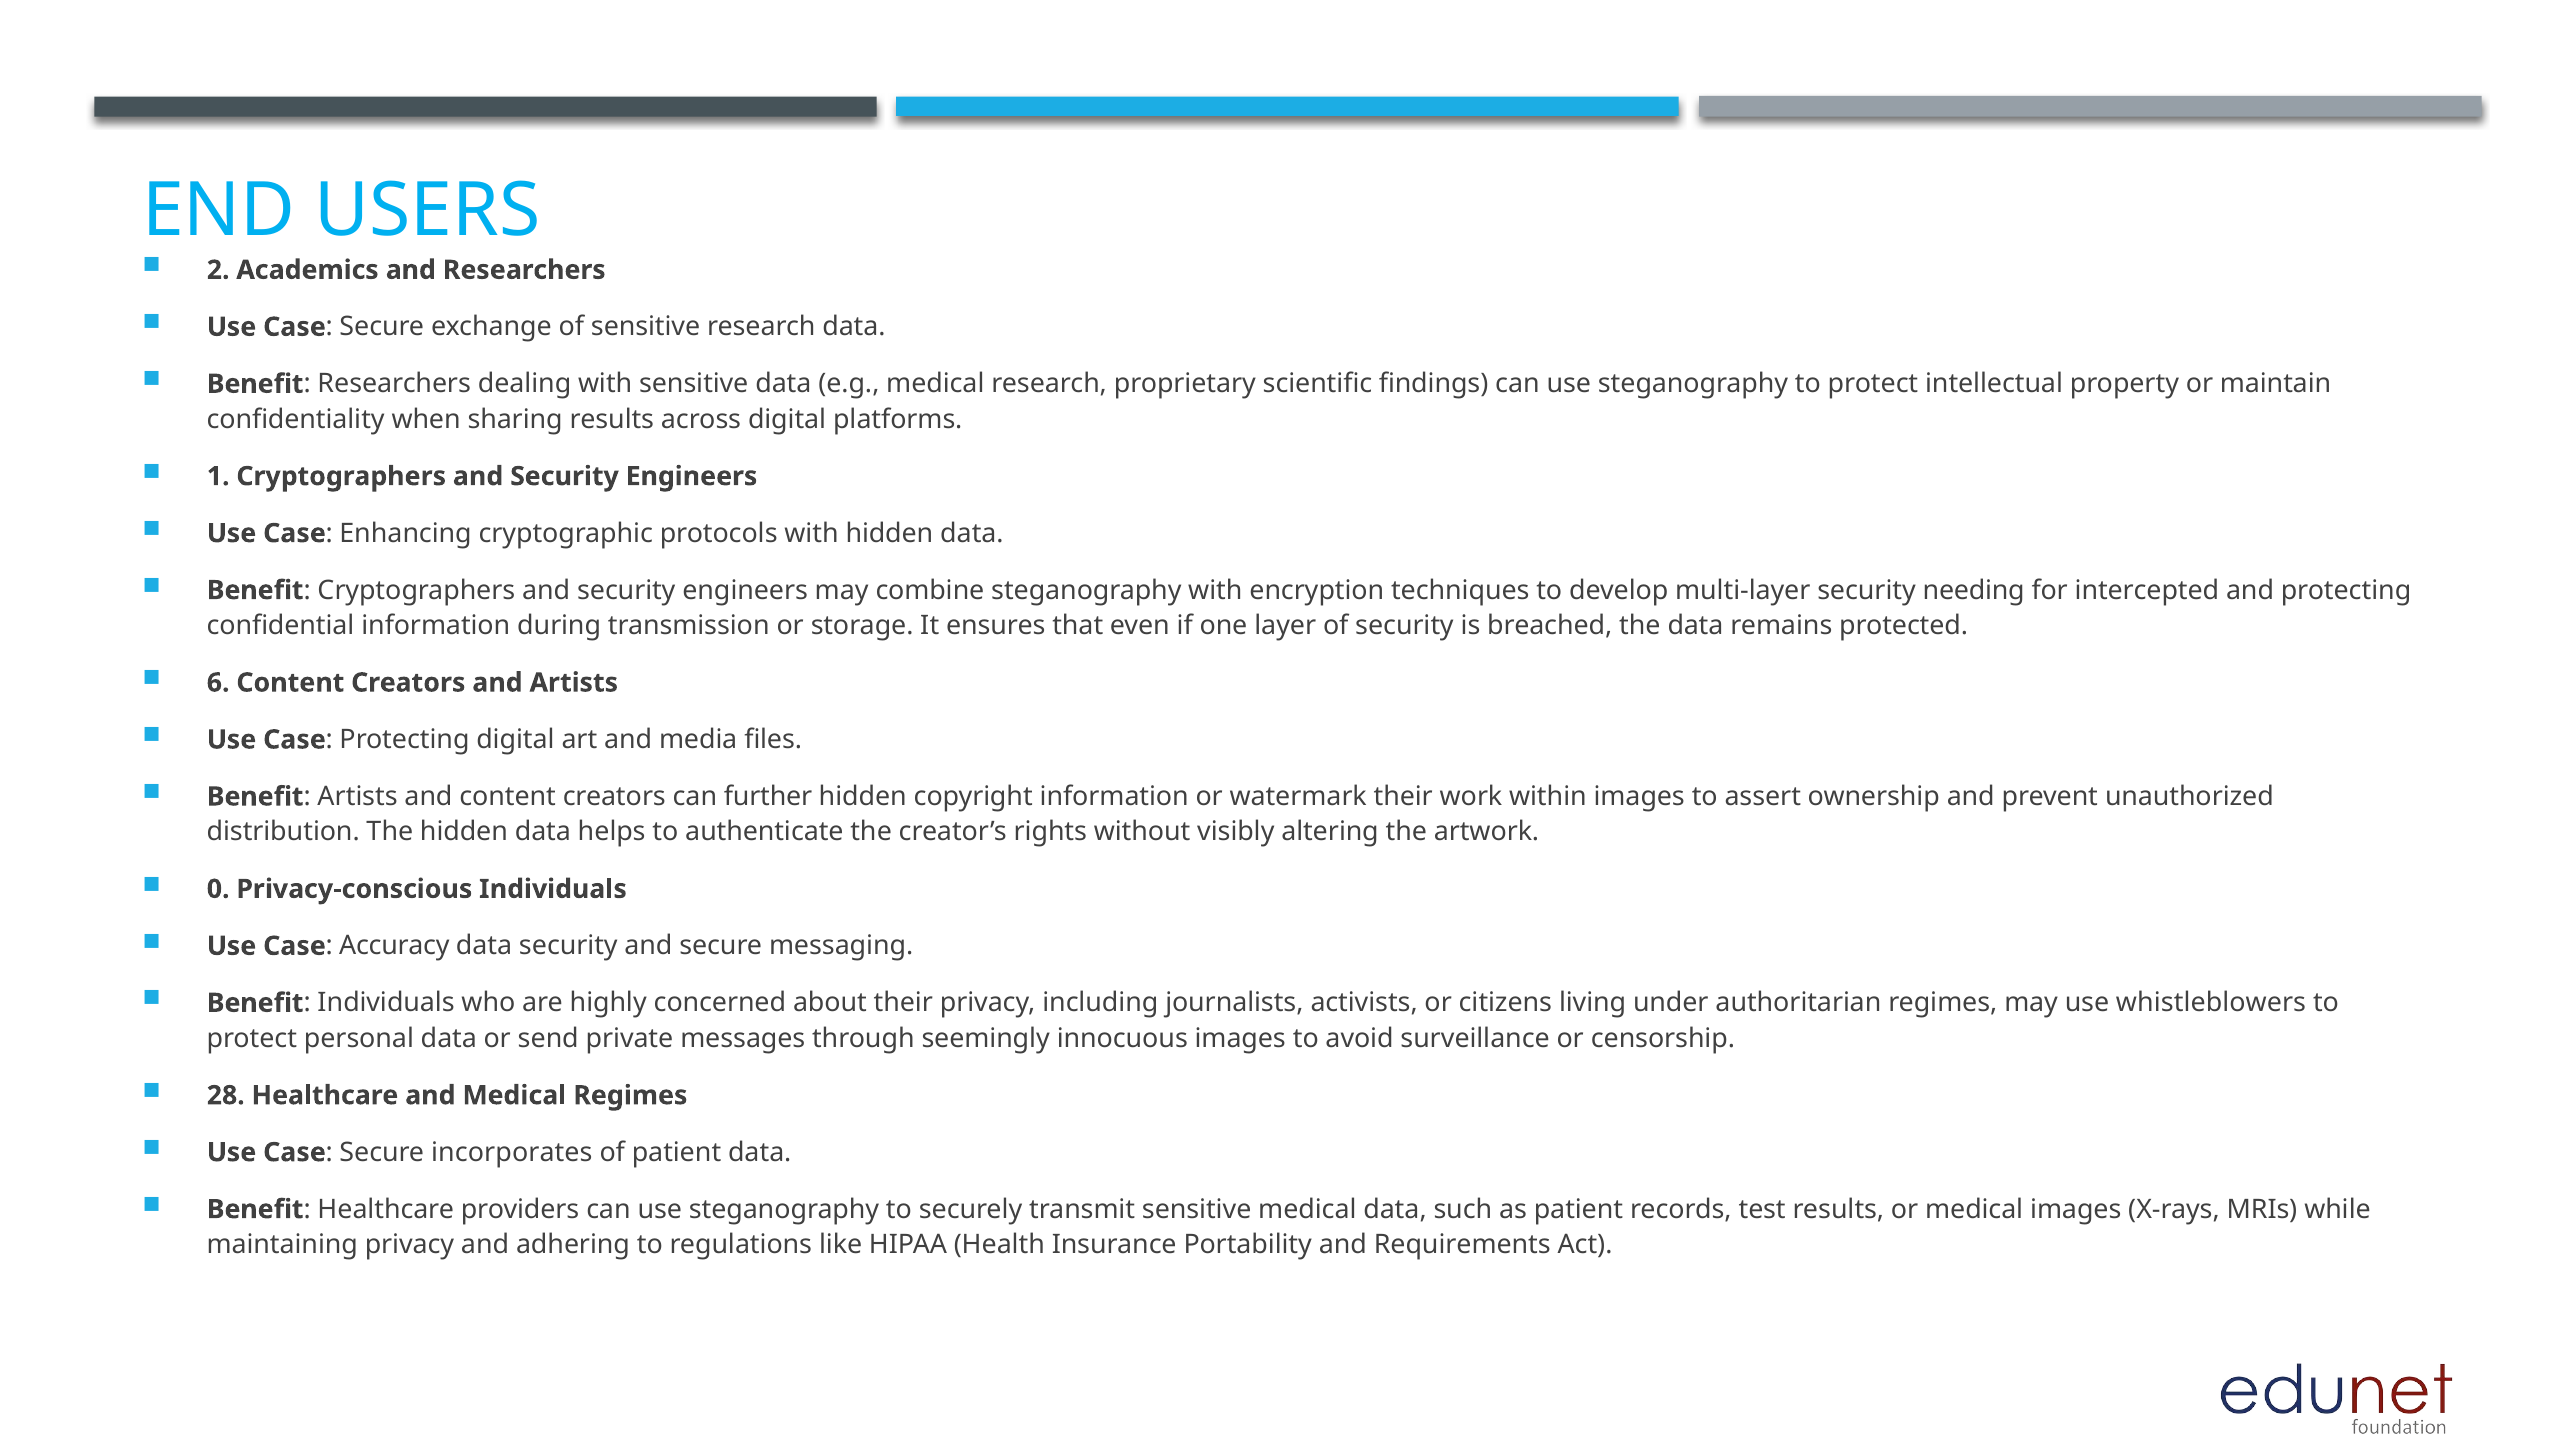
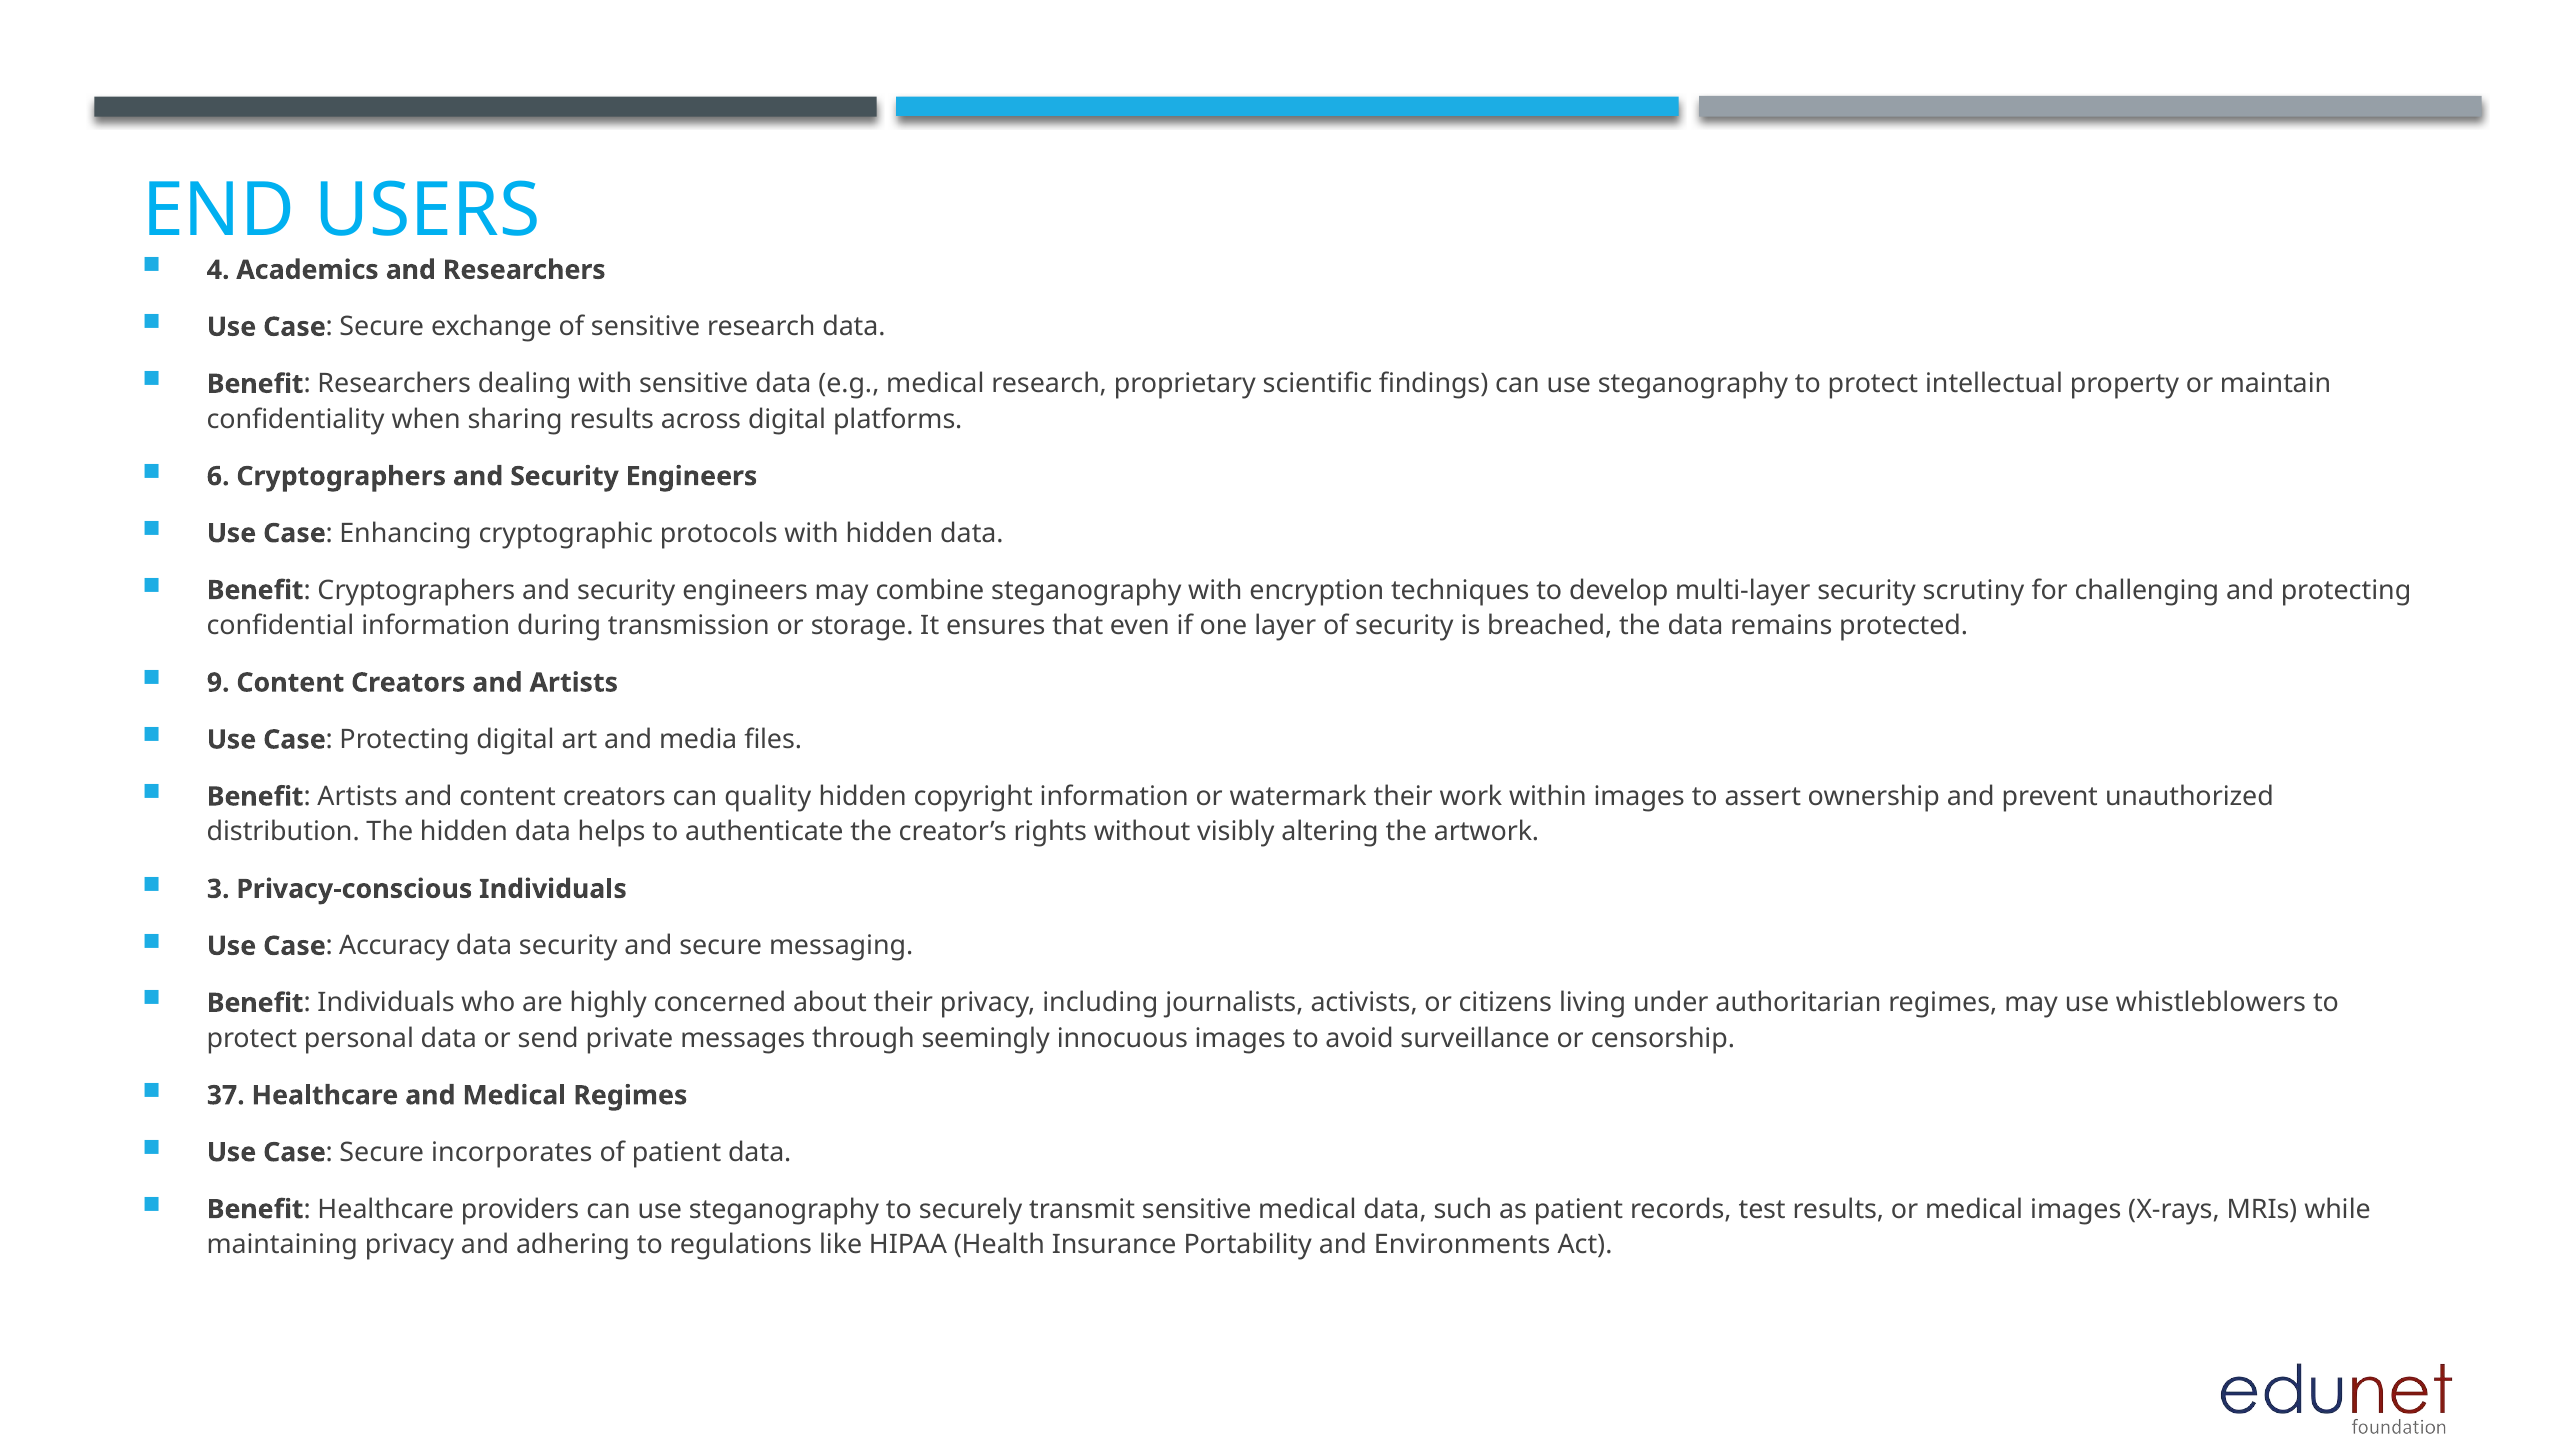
2: 2 -> 4 (218, 270)
1: 1 -> 6 (218, 476)
needing: needing -> scrutiny (1974, 590)
intercepted: intercepted -> challenging (2147, 590)
6: 6 -> 9 (218, 683)
further: further -> quality (768, 797)
0: 0 -> 3 (218, 889)
28: 28 -> 37 (226, 1095)
Requirements: Requirements -> Environments (1462, 1245)
